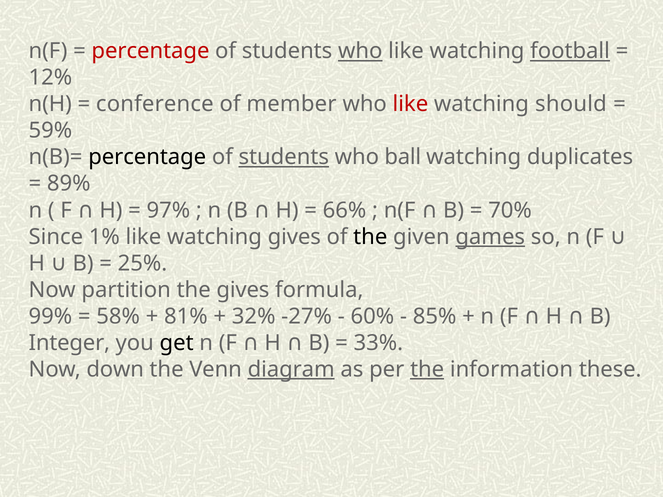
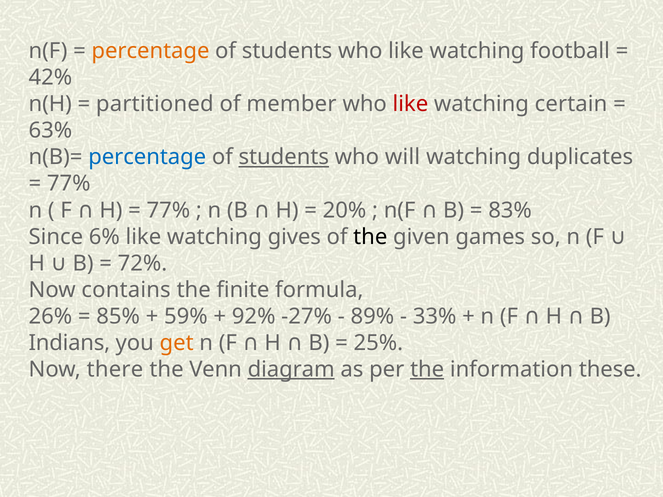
percentage colour: red -> orange (150, 51)
who underline: present -> none (360, 51)
football underline: present -> none (570, 51)
12%: 12% -> 42% (50, 78)
conference: conference -> partitioned (155, 104)
should: should -> certain (571, 104)
59%: 59% -> 63% (50, 131)
percentage colour: black -> blue (147, 157)
ball: ball -> will (403, 157)
89%: 89% -> 77% (69, 184)
97%: 97% -> 77% (168, 210)
66%: 66% -> 20% (345, 210)
70%: 70% -> 83% (510, 210)
1%: 1% -> 6% (104, 237)
games underline: present -> none (490, 237)
25%: 25% -> 72% (142, 263)
partition: partition -> contains (126, 290)
the gives: gives -> finite (243, 290)
99%: 99% -> 26% (50, 316)
58%: 58% -> 85% (118, 316)
81%: 81% -> 59% (186, 316)
32%: 32% -> 92% (254, 316)
60%: 60% -> 89% (372, 316)
85%: 85% -> 33% (435, 316)
Integer: Integer -> Indians (69, 343)
get colour: black -> orange (177, 343)
33%: 33% -> 25% (378, 343)
down: down -> there (115, 369)
